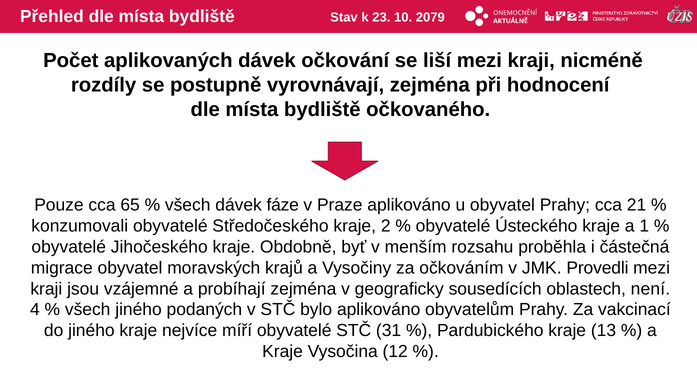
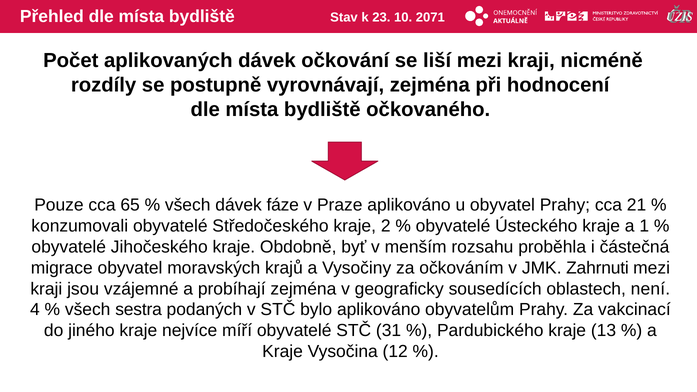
2079: 2079 -> 2071 (430, 17)
Provedli: Provedli -> Zahrnuti (597, 268)
všech jiného: jiného -> sestra (139, 310)
